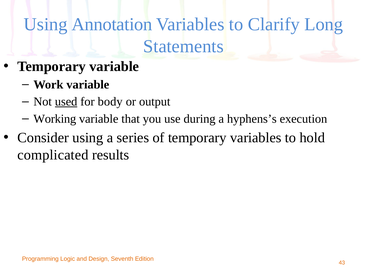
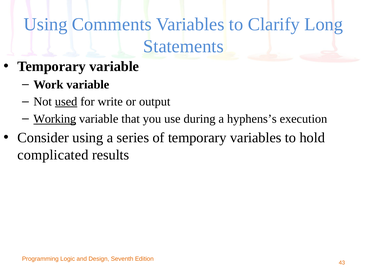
Annotation: Annotation -> Comments (112, 24)
body: body -> write (110, 102)
Working underline: none -> present (55, 119)
